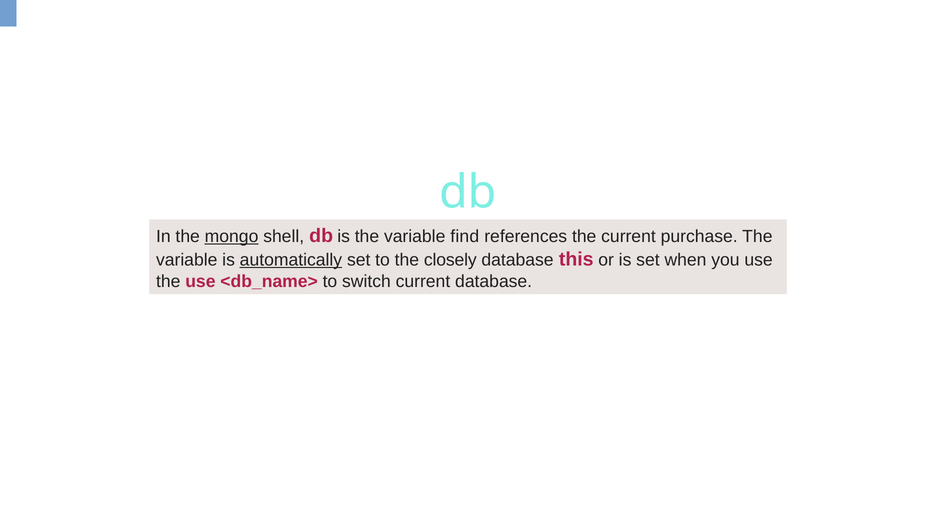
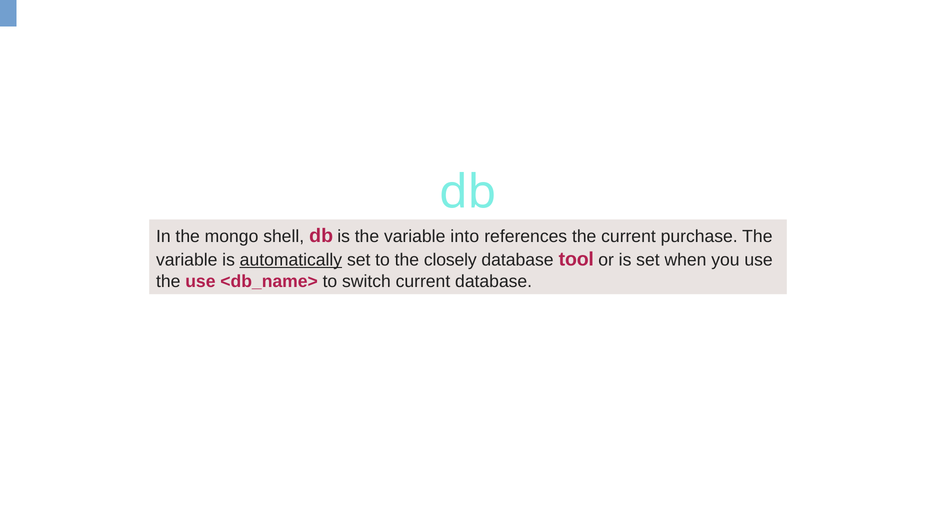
mongo underline: present -> none (232, 237)
find: find -> into (465, 237)
this: this -> tool (576, 260)
